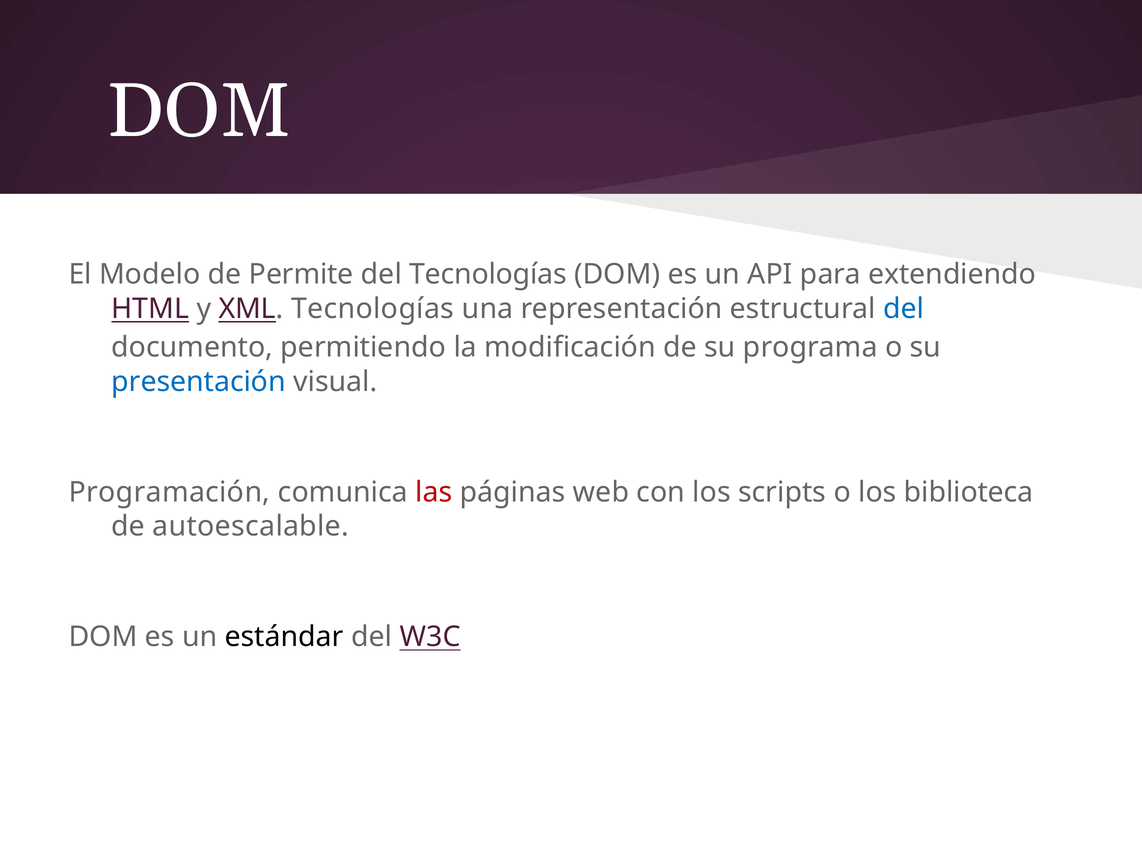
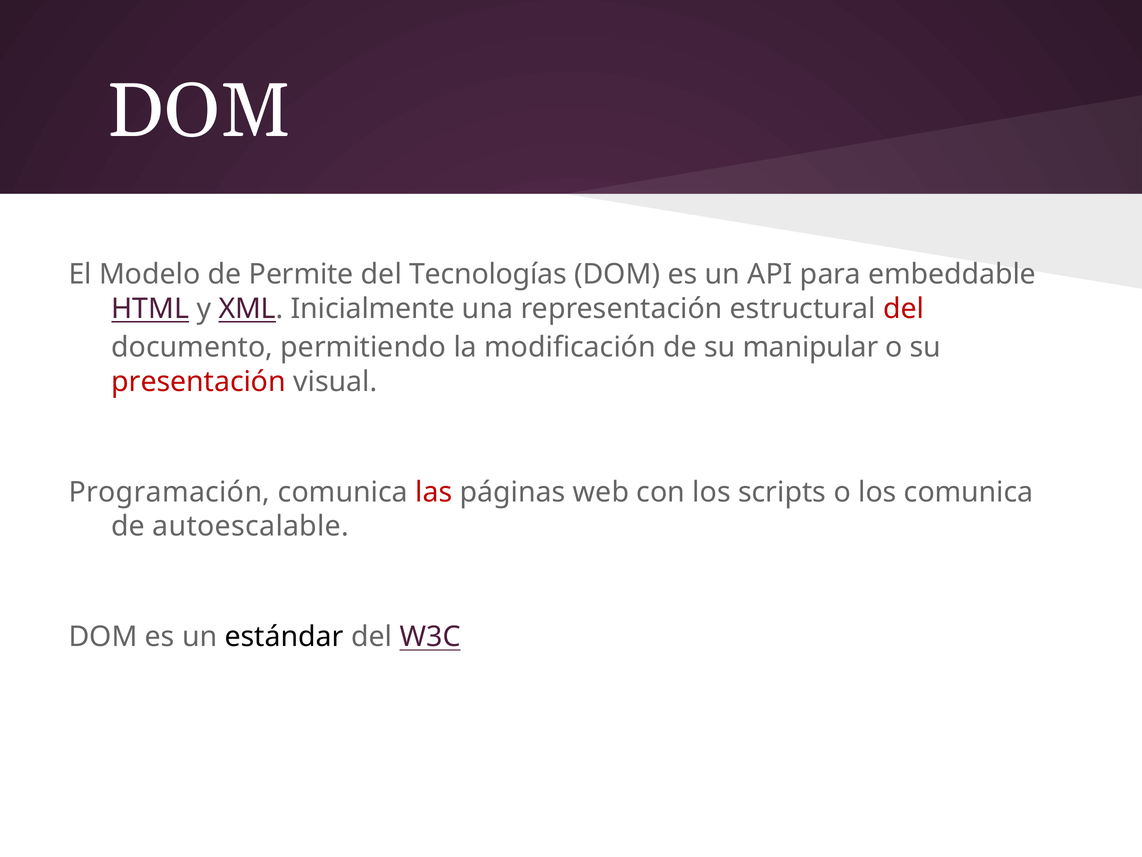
extendiendo: extendiendo -> embeddable (952, 274)
XML Tecnologías: Tecnologías -> Inicialmente (373, 308)
del colour: blue -> red (904, 308)
programa: programa -> manipular (810, 347)
presentación colour: blue -> red (199, 382)
los biblioteca: biblioteca -> comunica (969, 492)
